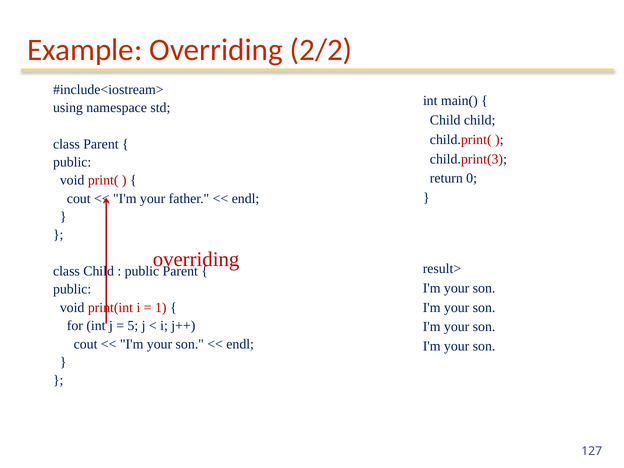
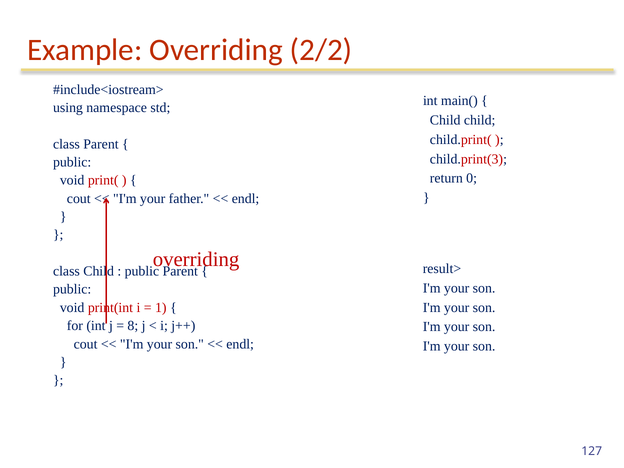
5: 5 -> 8 (133, 326)
